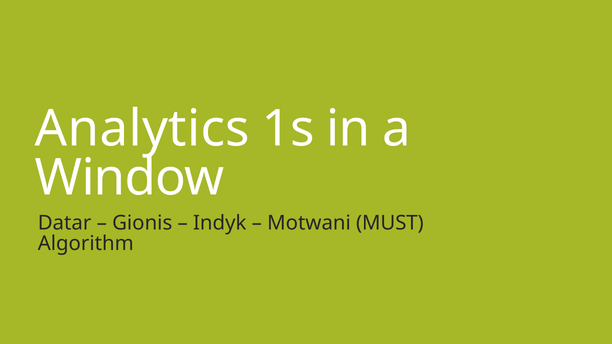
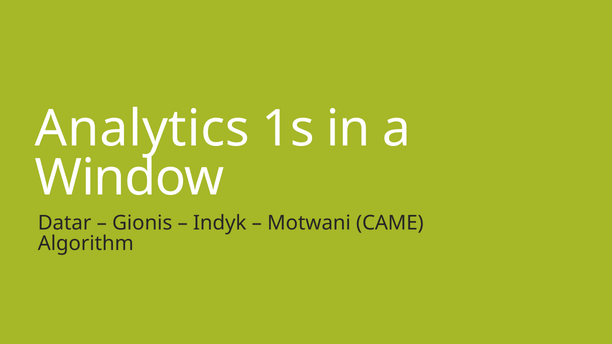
MUST: MUST -> CAME (390, 223)
